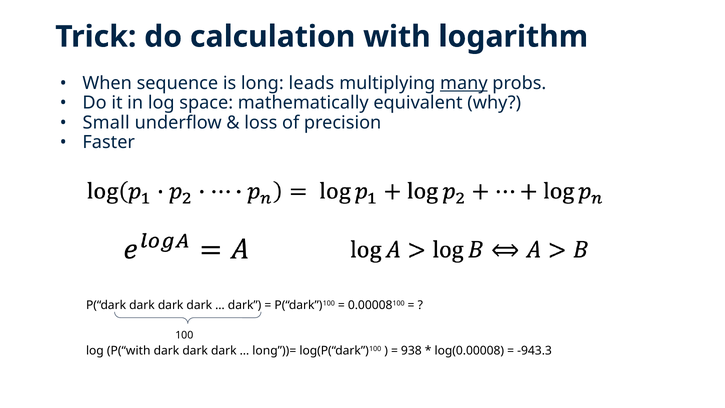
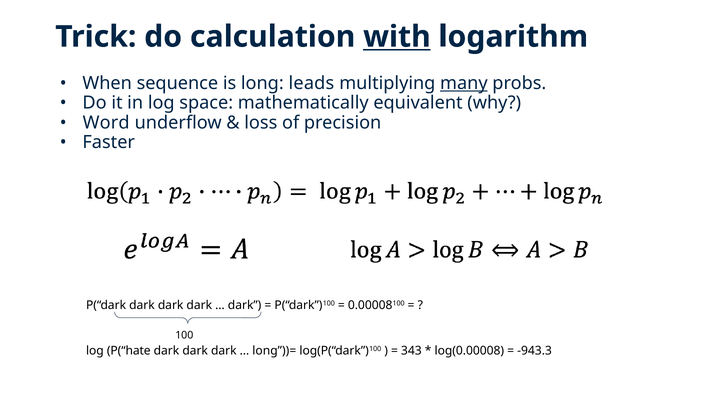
with underline: none -> present (397, 37)
Small: Small -> Word (106, 122)
P(“with: P(“with -> P(“hate (129, 351)
938: 938 -> 343 (411, 351)
